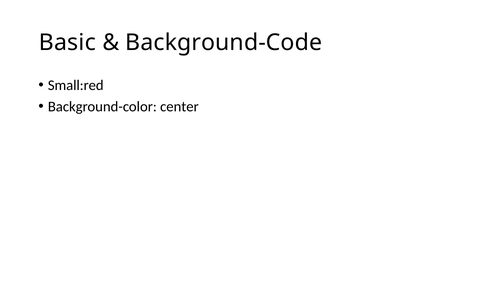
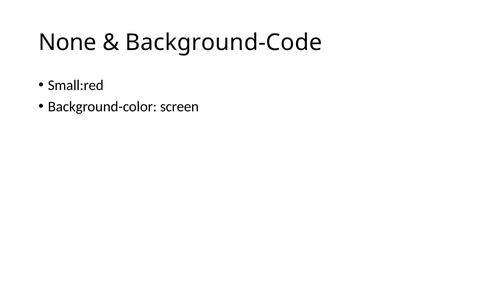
Basic: Basic -> None (68, 42)
center: center -> screen (179, 106)
